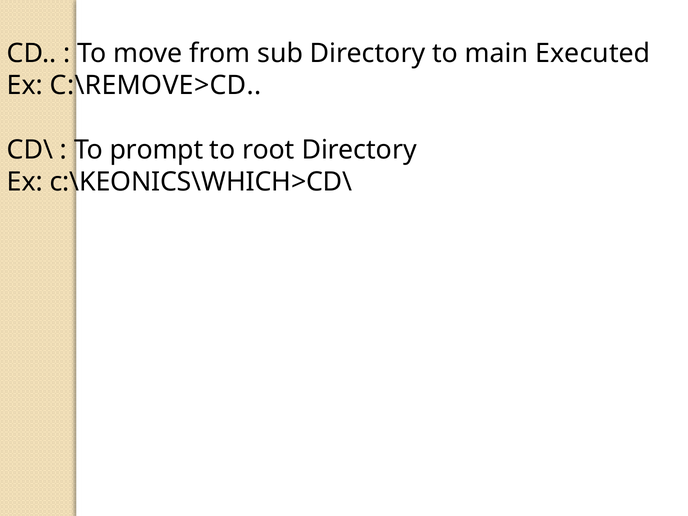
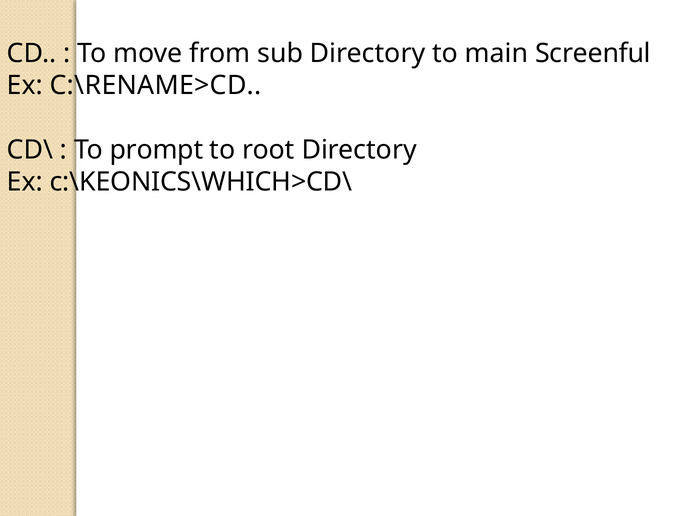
Executed: Executed -> Screenful (593, 53)
C:\REMOVE>CD: C:\REMOVE>CD -> C:\RENAME>CD (156, 86)
